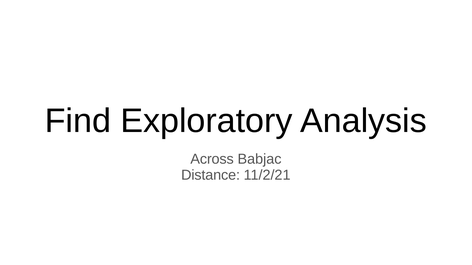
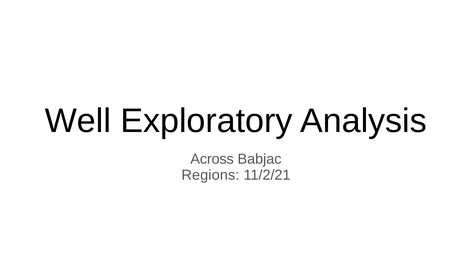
Find: Find -> Well (78, 121)
Distance: Distance -> Regions (210, 175)
